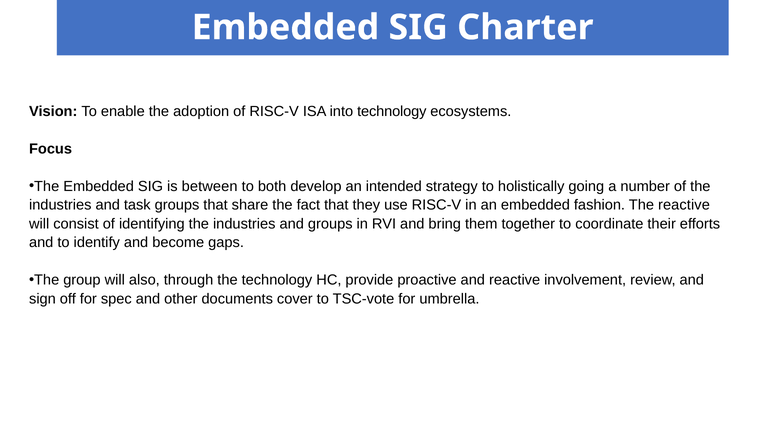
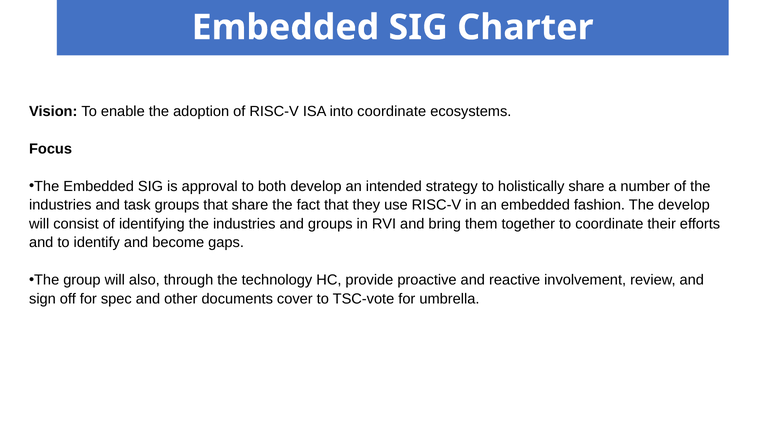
into technology: technology -> coordinate (392, 112)
between: between -> approval (210, 187)
holistically going: going -> share (586, 187)
The reactive: reactive -> develop (684, 205)
